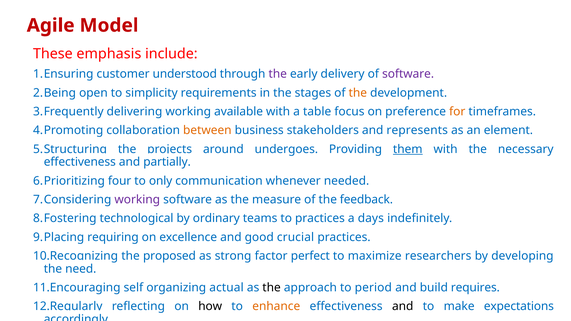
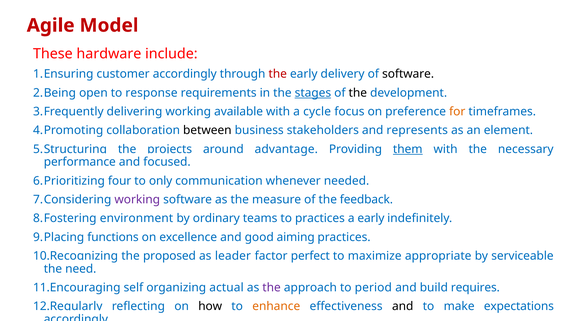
emphasis: emphasis -> hardware (109, 54)
customer understood: understood -> accordingly (185, 74)
the colour: purple -> red (278, 74)
software colour: purple -> black (408, 74)
simplicity: simplicity -> response (151, 93)
stages underline: none -> present (313, 93)
the colour: orange -> black (358, 93)
table: table -> cycle (317, 112)
between colour: orange -> black (207, 130)
undergoes: undergoes -> advantage (286, 149)
effectiveness: effectiveness -> performance (80, 162)
partially: partially -> focused (167, 162)
technological: technological -> environment (136, 218)
a days: days -> early (371, 218)
requiring: requiring -> functions (113, 237)
crucial: crucial -> aiming (296, 237)
strong: strong -> leader (233, 256)
researchers: researchers -> appropriate (438, 256)
developing: developing -> serviceable (522, 256)
the colour: black -> purple (272, 288)
